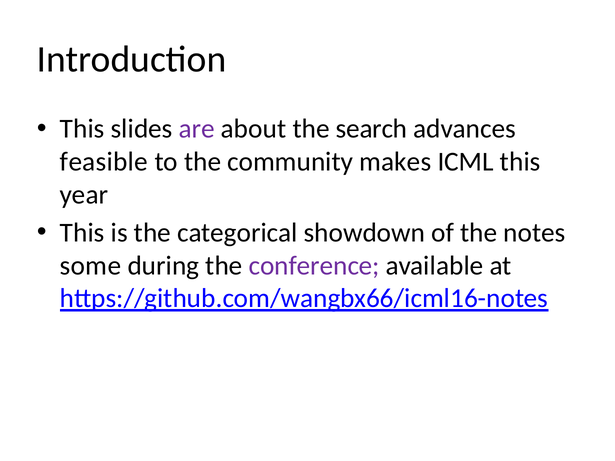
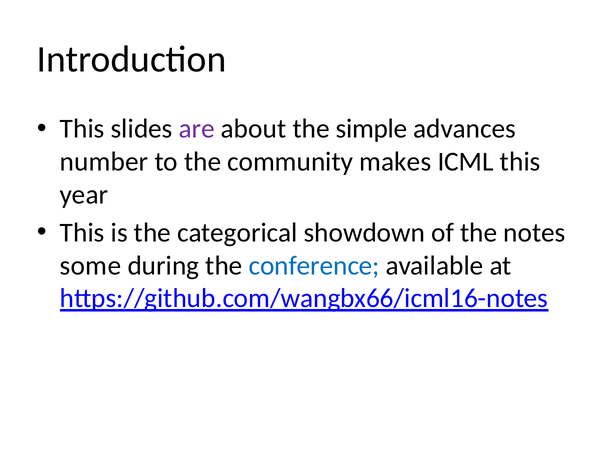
search: search -> simple (371, 129)
feasible: feasible -> number (104, 162)
conference colour: purple -> blue (314, 266)
